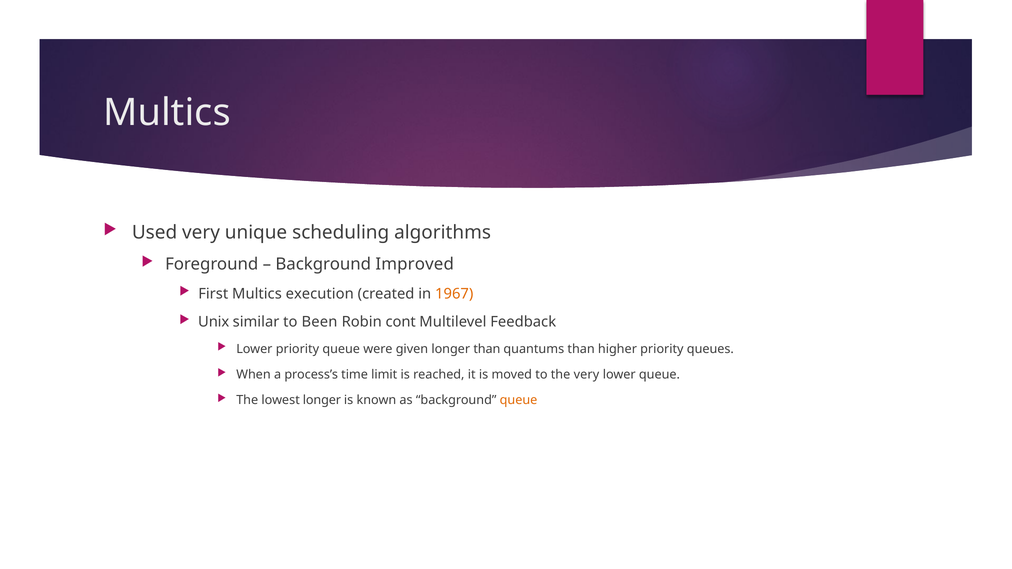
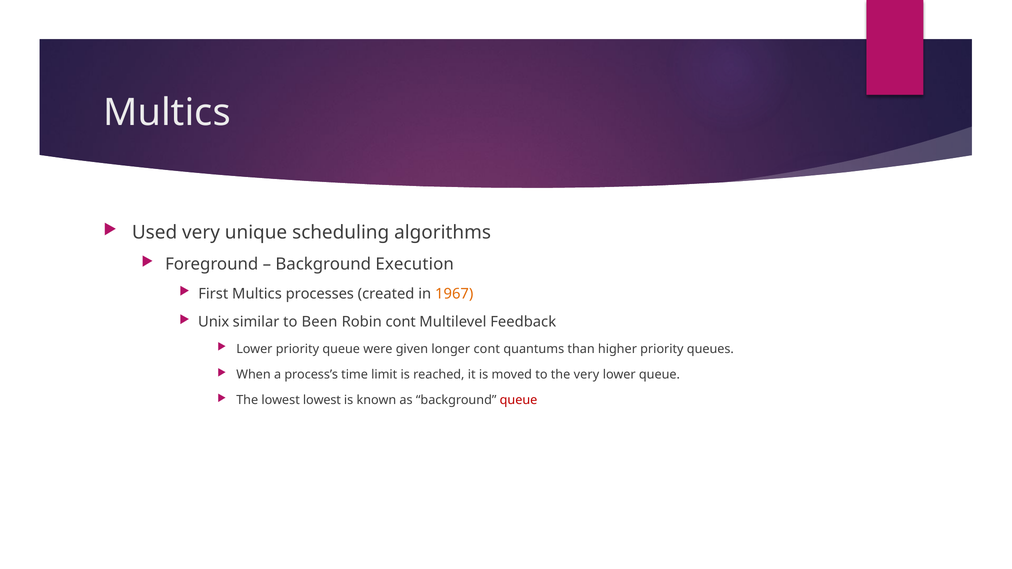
Improved: Improved -> Execution (415, 265)
execution: execution -> processes (320, 294)
longer than: than -> cont (487, 349)
lowest longer: longer -> lowest (322, 400)
queue colour: orange -> red (518, 400)
